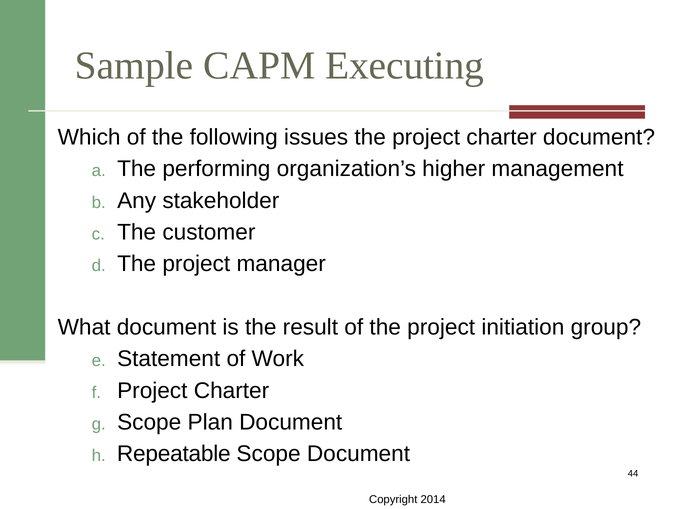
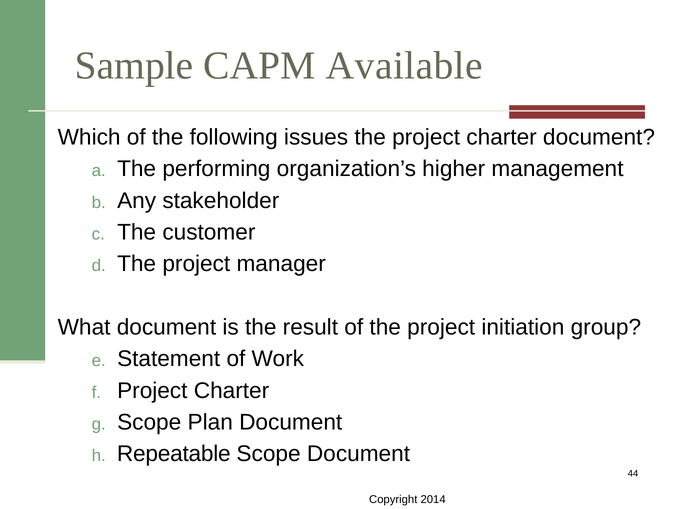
Executing: Executing -> Available (404, 66)
